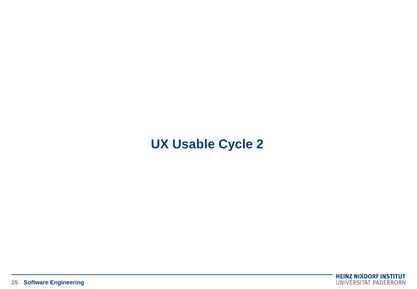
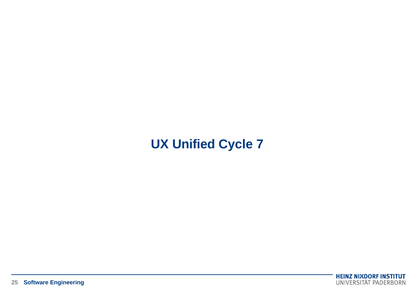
Usable: Usable -> Unified (194, 144)
2: 2 -> 7 (260, 144)
